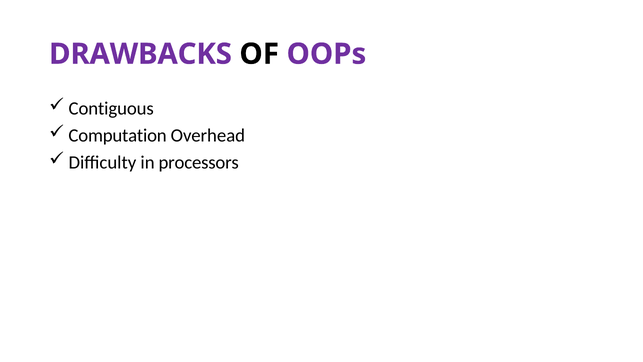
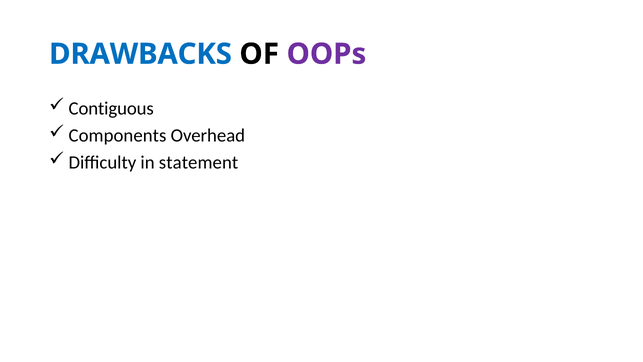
DRAWBACKS colour: purple -> blue (140, 54)
Computation: Computation -> Components (117, 136)
processors: processors -> statement (199, 163)
